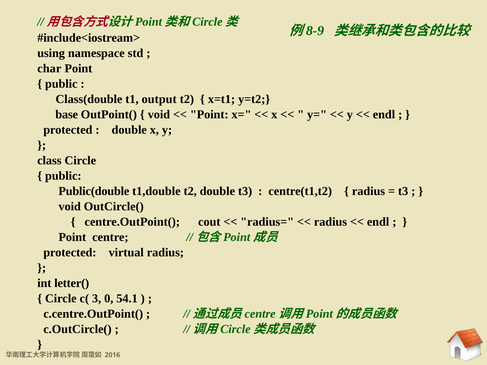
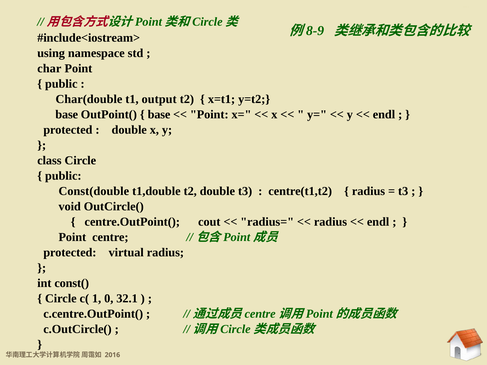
Class(double: Class(double -> Char(double (89, 99)
void: void -> base (159, 115)
Public(double: Public(double -> Const(double (94, 191)
letter(: letter( -> const( (72, 283)
3: 3 -> 1 (97, 299)
54.1: 54.1 -> 32.1 (127, 299)
